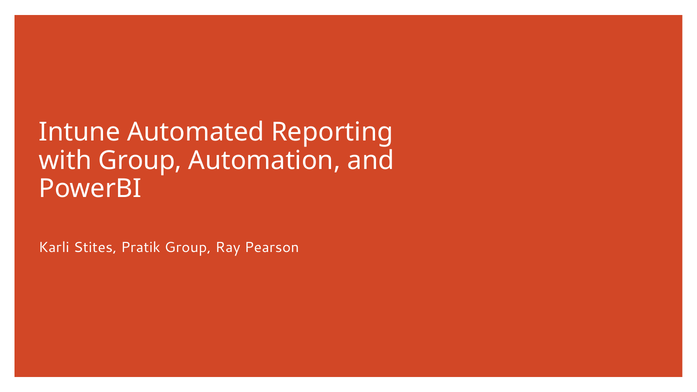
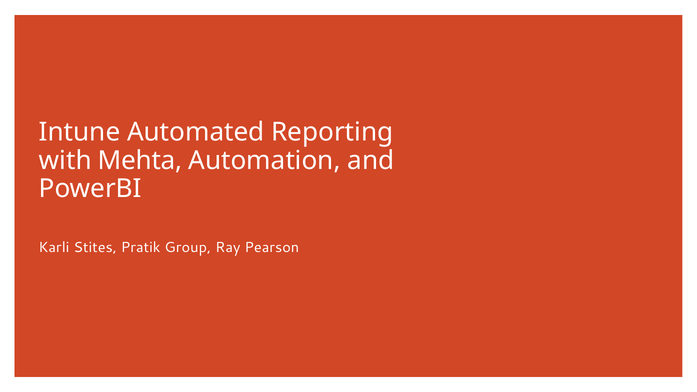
with Group: Group -> Mehta (140, 160)
